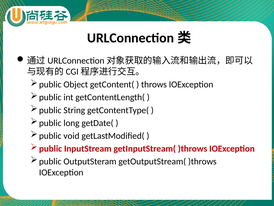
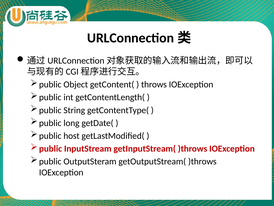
void: void -> host (72, 135)
